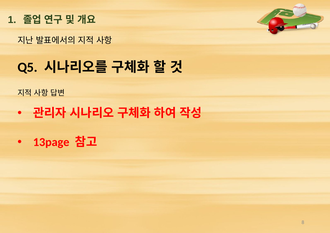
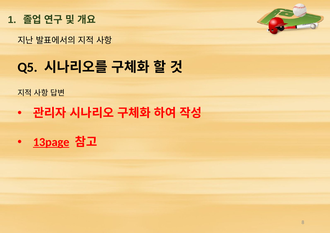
13page underline: none -> present (51, 142)
